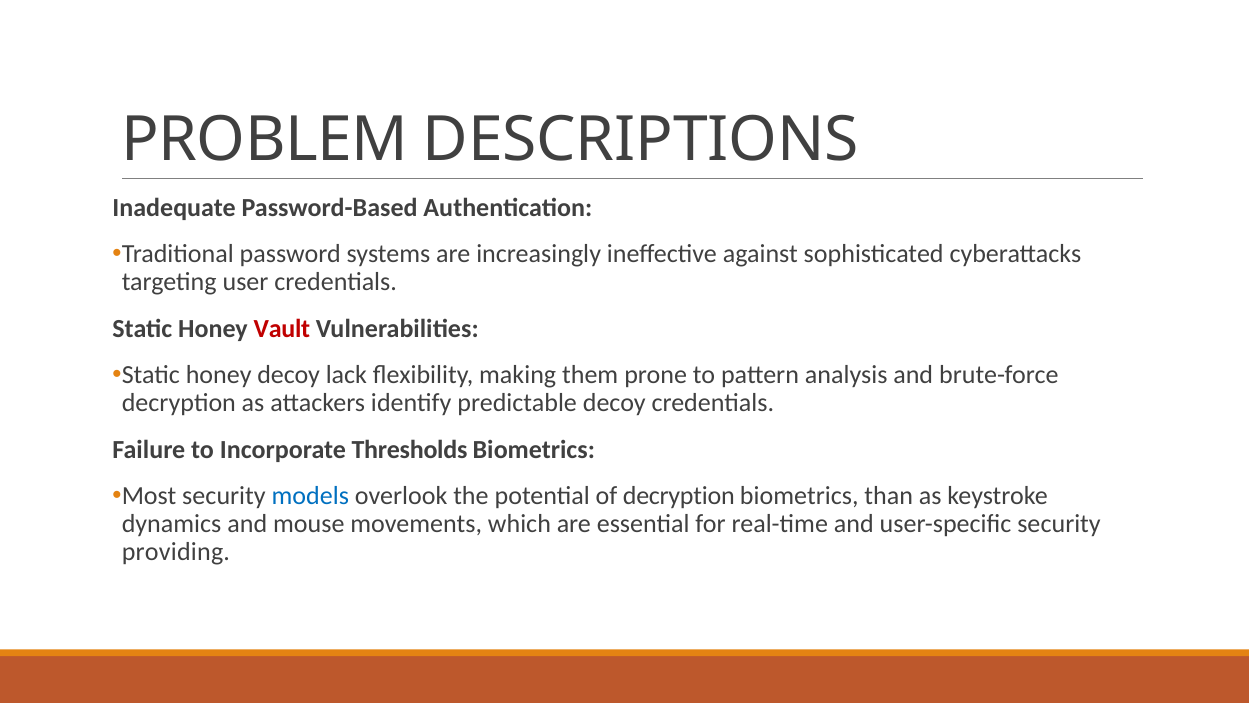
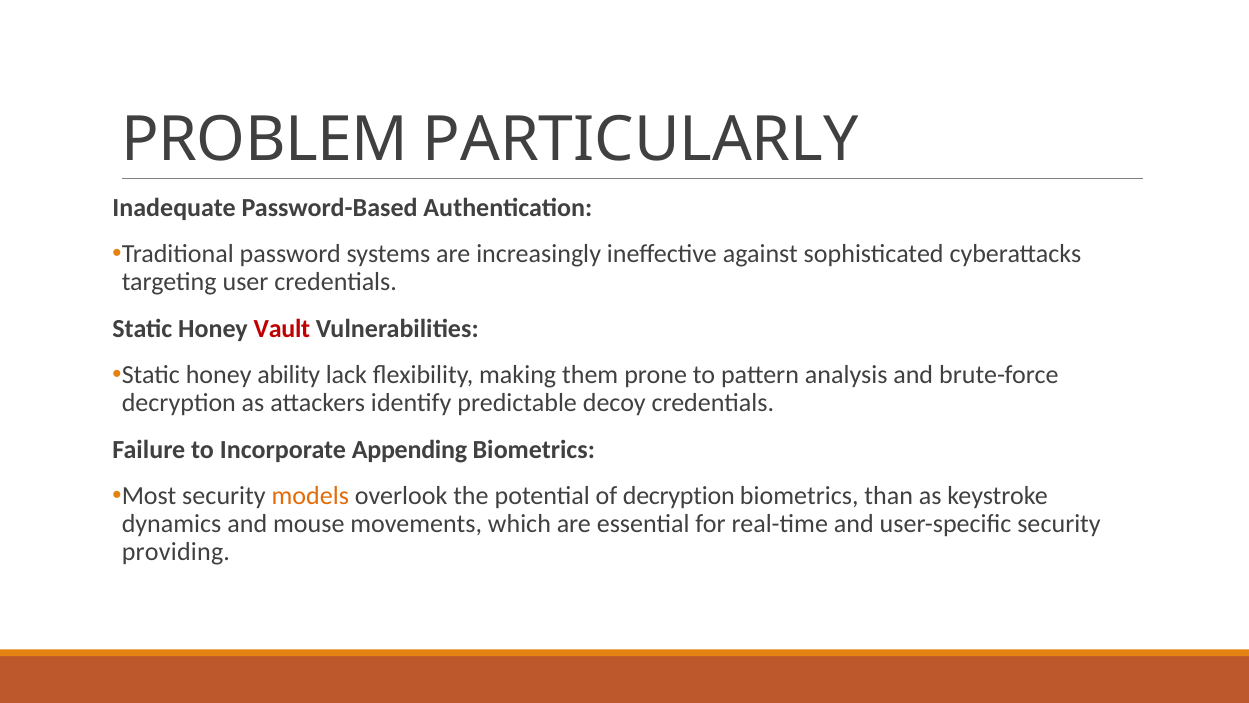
DESCRIPTIONS: DESCRIPTIONS -> PARTICULARLY (641, 140)
honey decoy: decoy -> ability (289, 375)
Thresholds: Thresholds -> Appending (409, 449)
models colour: blue -> orange (310, 495)
